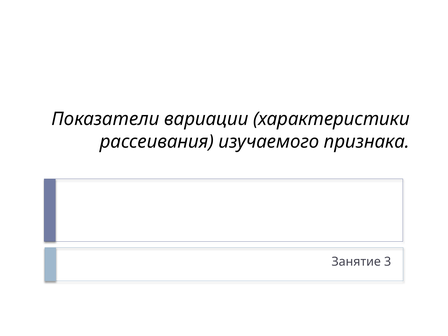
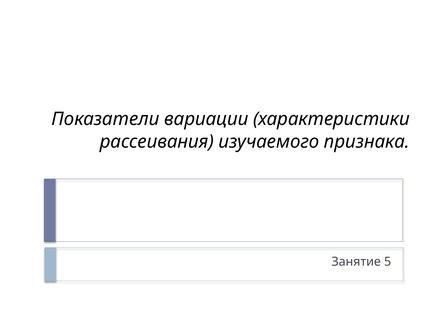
3: 3 -> 5 (388, 262)
